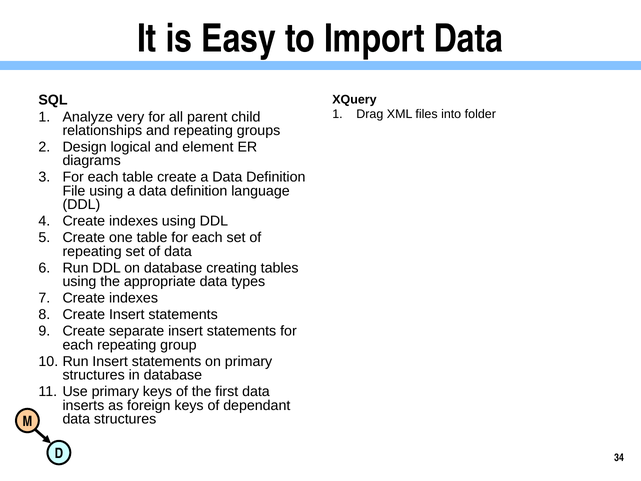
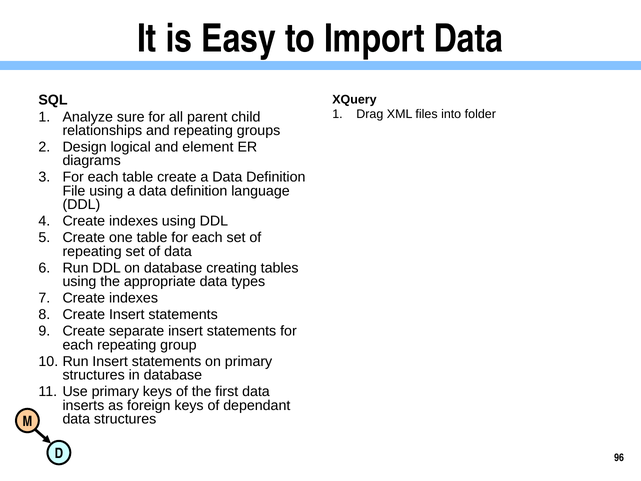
very: very -> sure (131, 117)
34: 34 -> 96 (619, 458)
